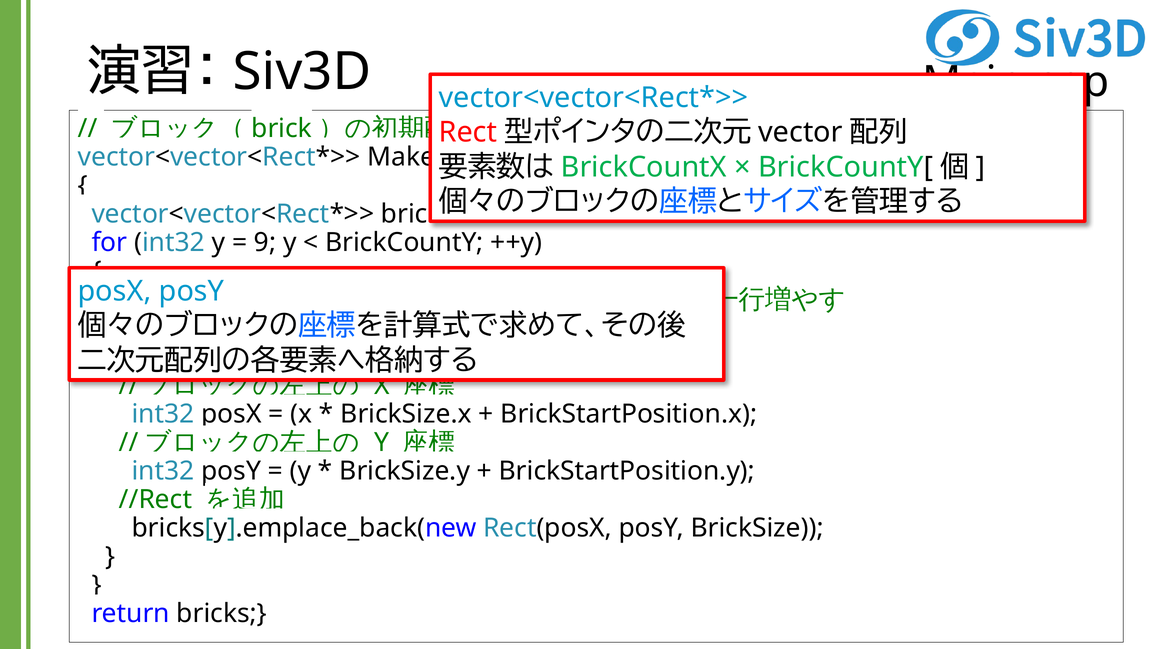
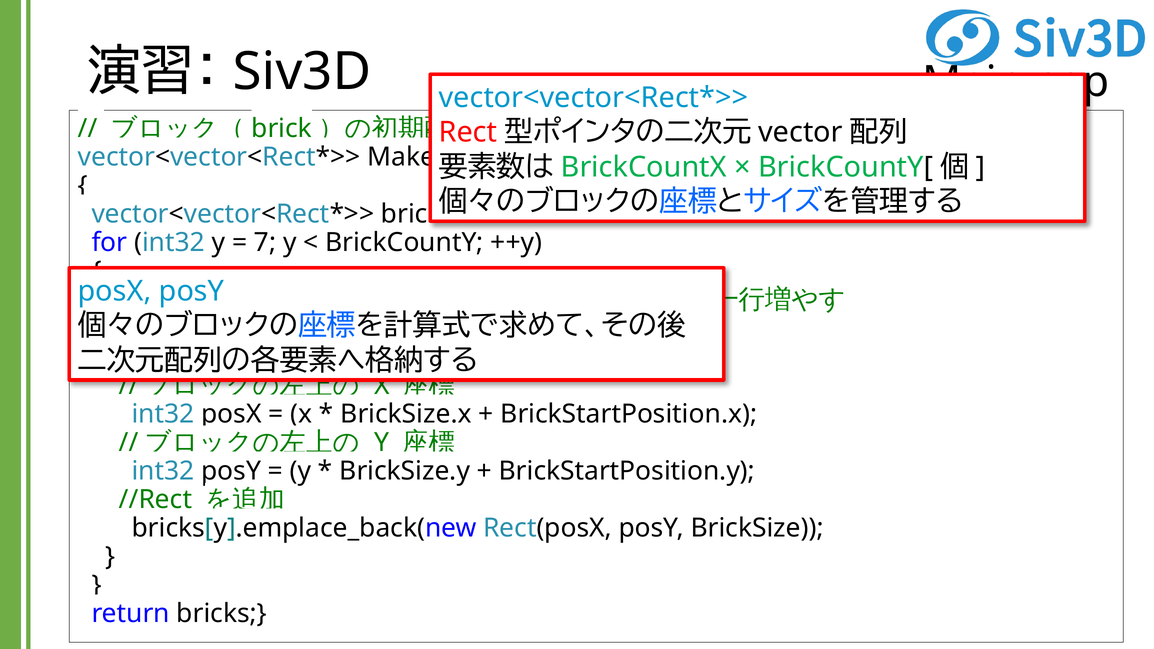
9: 9 -> 7 (265, 243)
